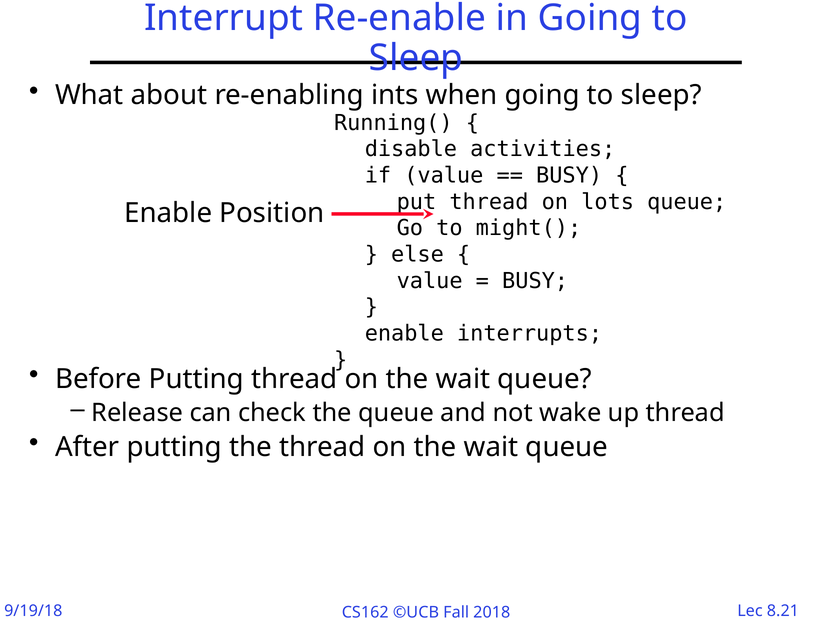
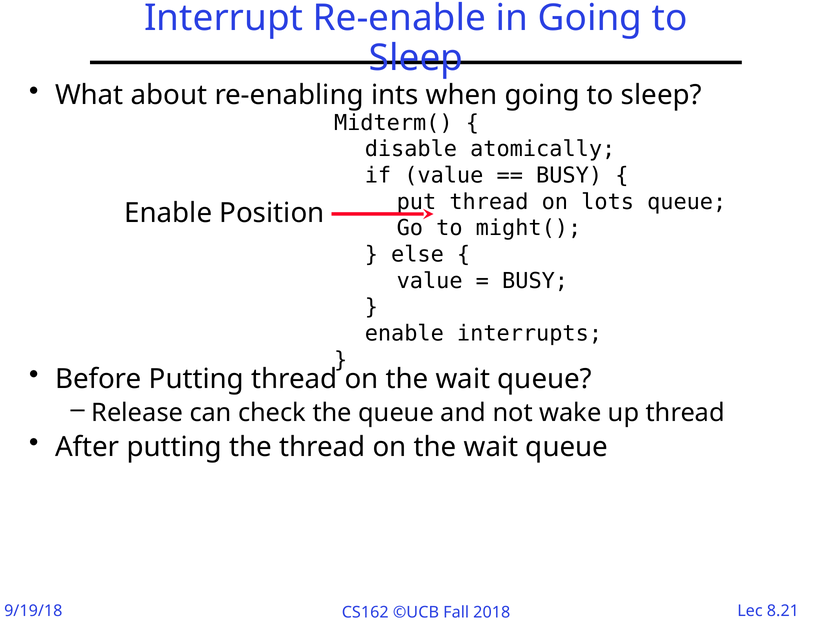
Running(: Running( -> Midterm( (393, 123)
activities: activities -> atomically (543, 149)
